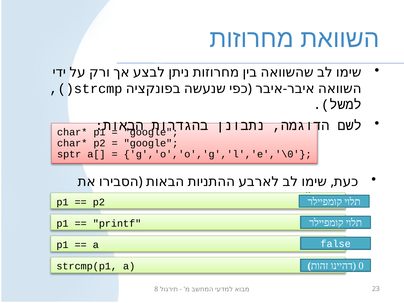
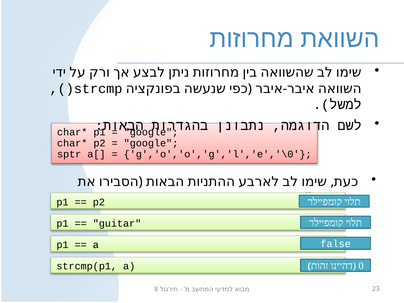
printf: printf -> guitar (117, 223)
